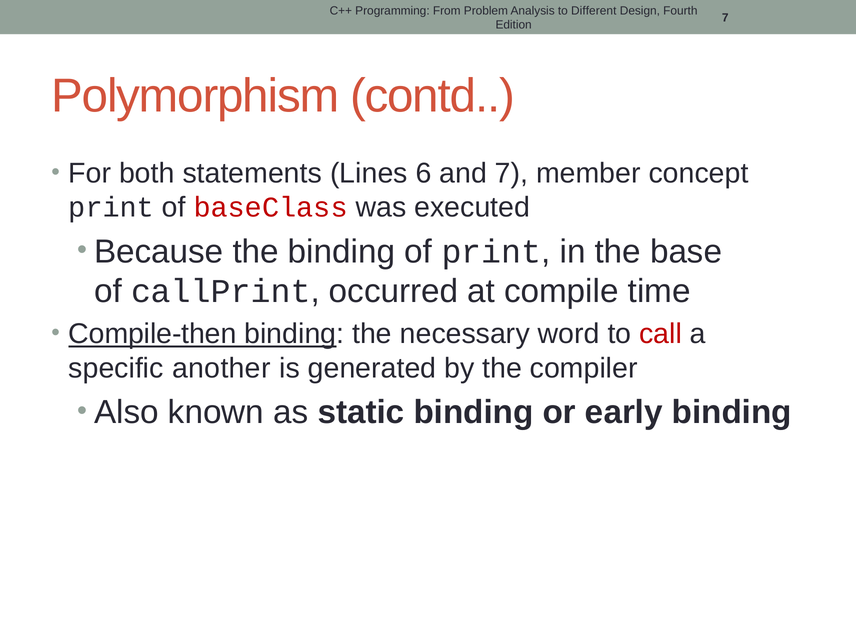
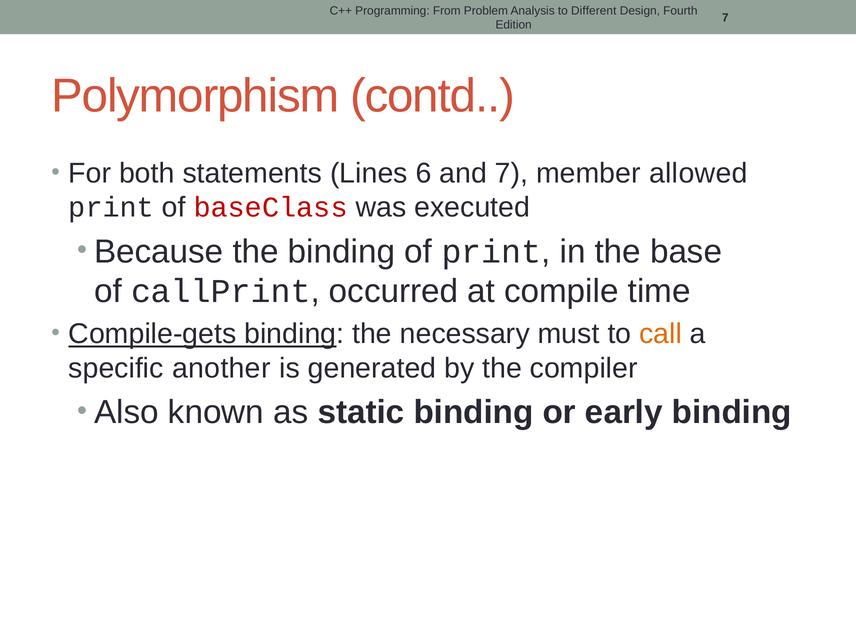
concept: concept -> allowed (698, 173)
Compile-then: Compile-then -> Compile-gets (152, 334)
word: word -> must (569, 334)
call colour: red -> orange (661, 334)
